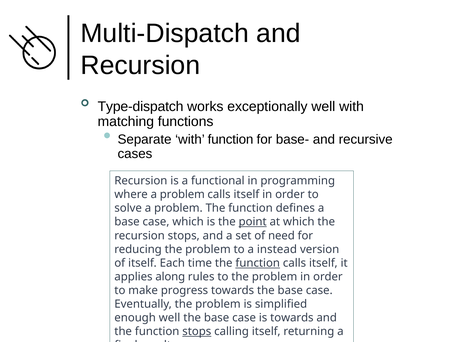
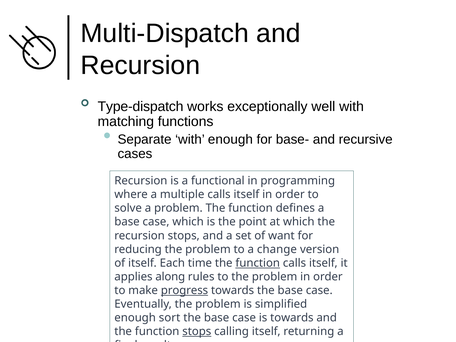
with function: function -> enough (230, 139)
where a problem: problem -> multiple (182, 195)
point underline: present -> none (253, 222)
need: need -> want (281, 236)
instead: instead -> change (277, 249)
progress underline: none -> present (185, 290)
enough well: well -> sort (170, 318)
